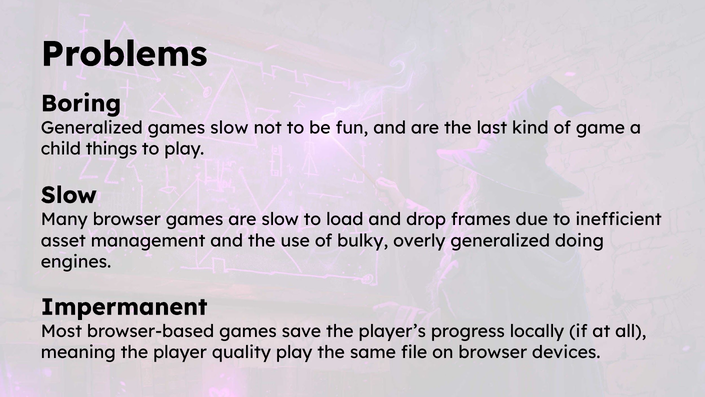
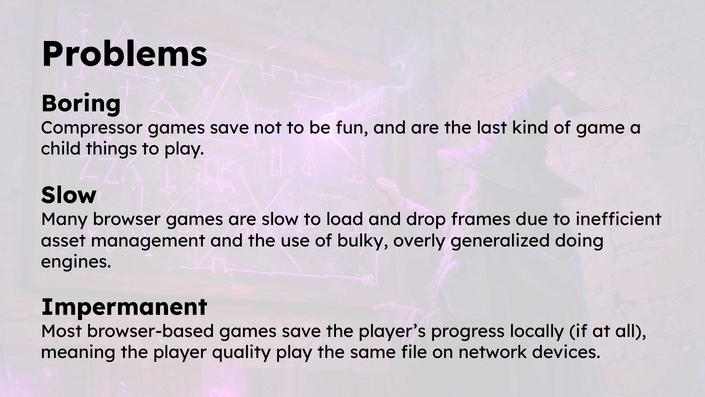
Generalized: Generalized -> Compressor (92, 128)
slow: slow -> save (230, 128)
on browser: browser -> network (493, 352)
